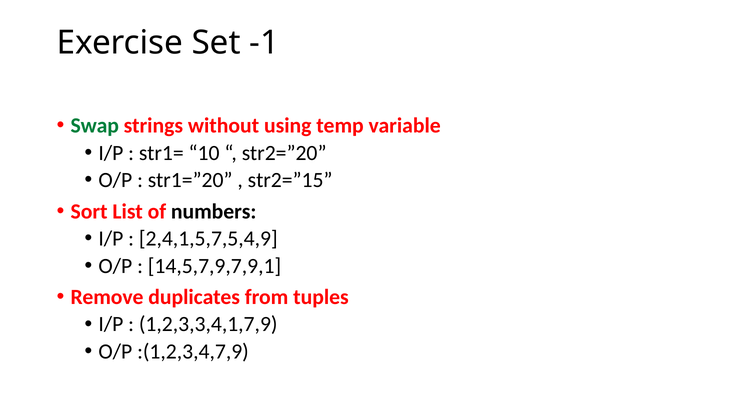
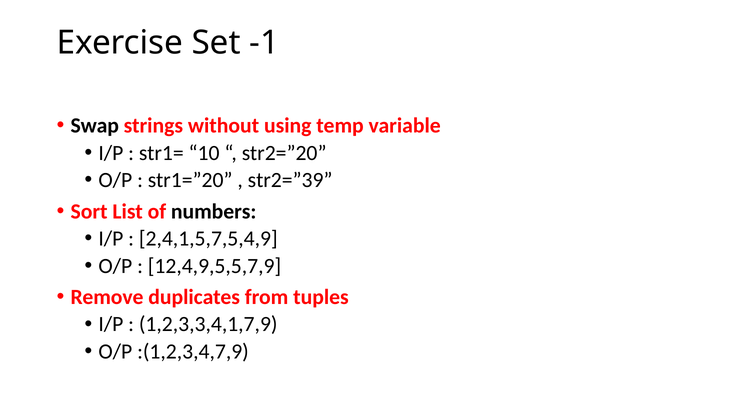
Swap colour: green -> black (95, 126)
str2=”15: str2=”15 -> str2=”39 (290, 180)
14,5,7,9,7,9,1: 14,5,7,9,7,9,1 -> 12,4,9,5,5,7,9 (215, 266)
